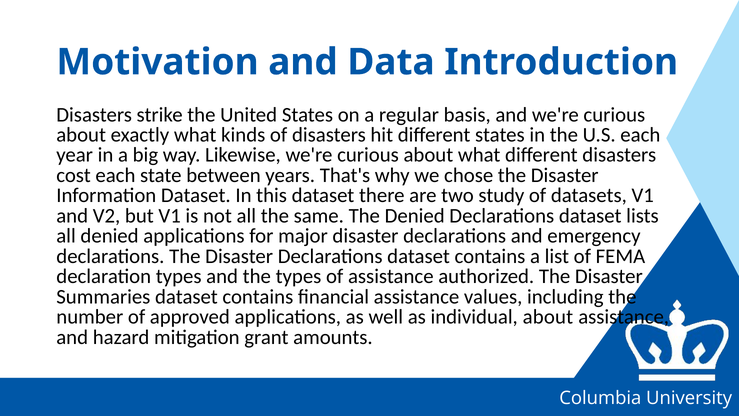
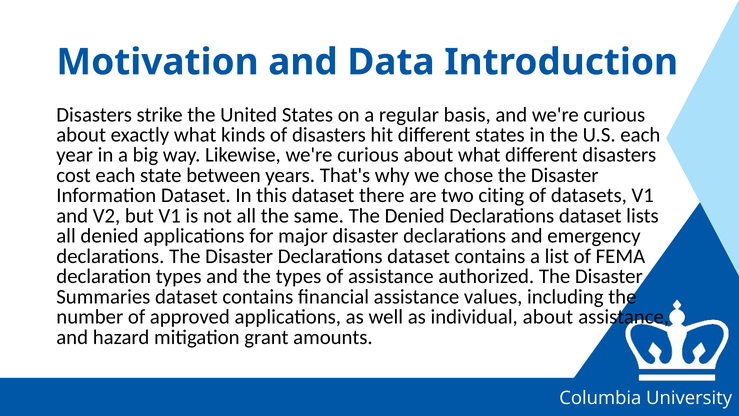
study: study -> citing (501, 195)
